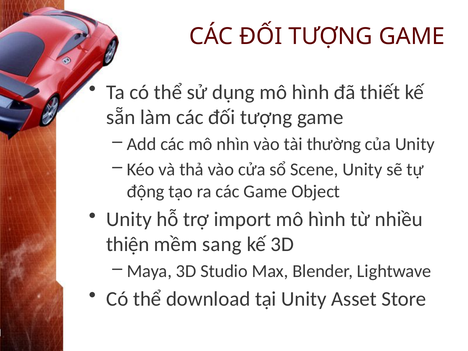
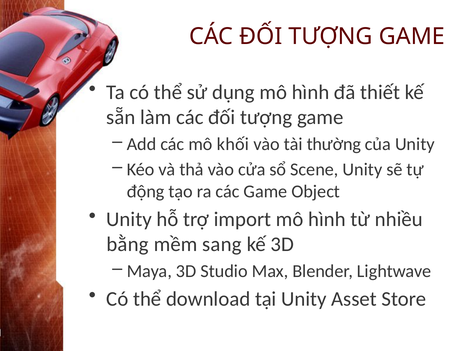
nhìn: nhìn -> khối (233, 144)
thiện: thiện -> bằng (128, 244)
